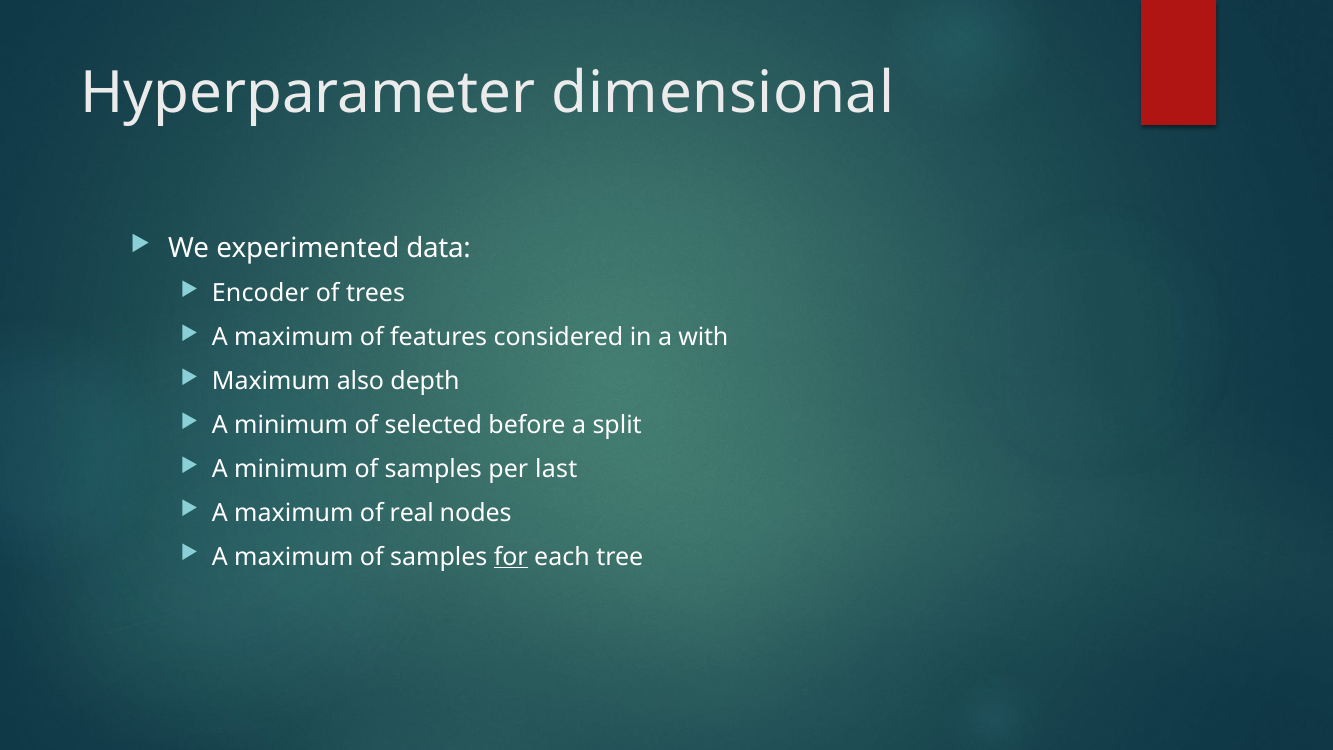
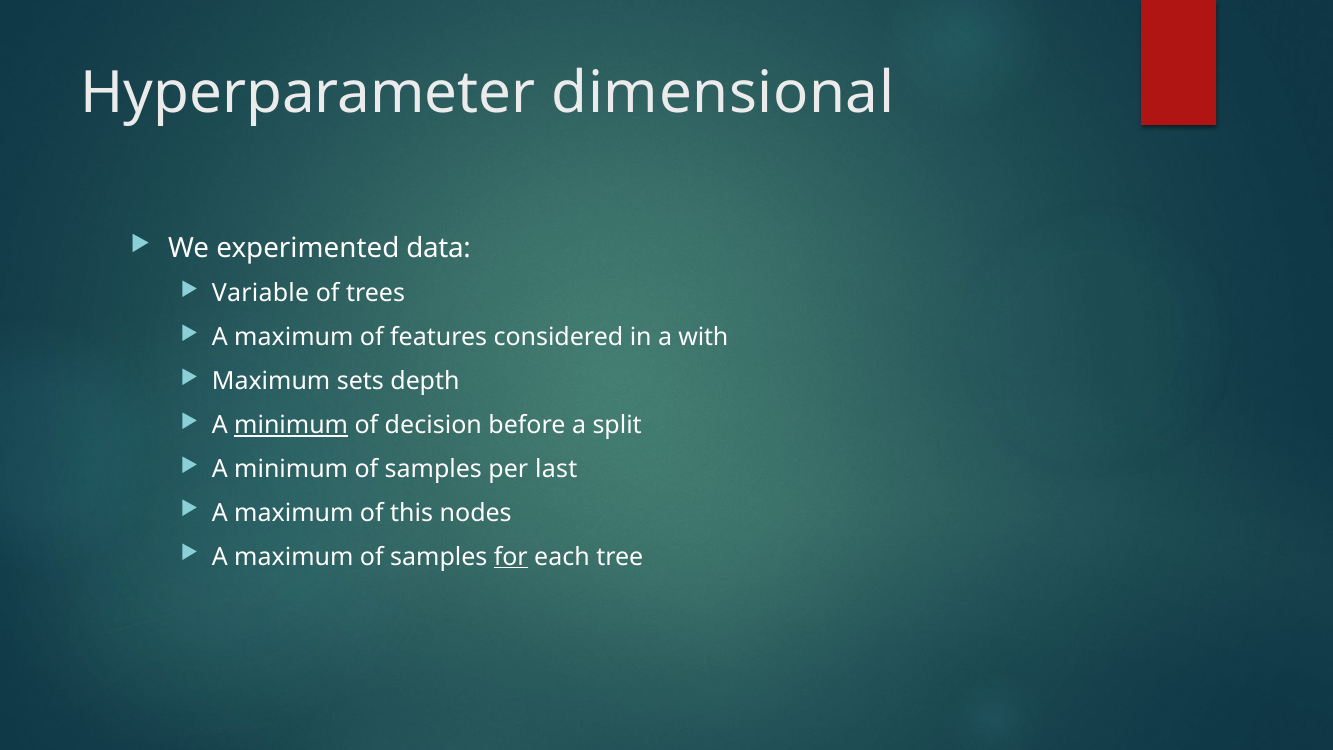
Encoder: Encoder -> Variable (260, 293)
also: also -> sets (360, 381)
minimum underline: none -> present (291, 425)
selected: selected -> decision (433, 425)
real: real -> this (412, 513)
